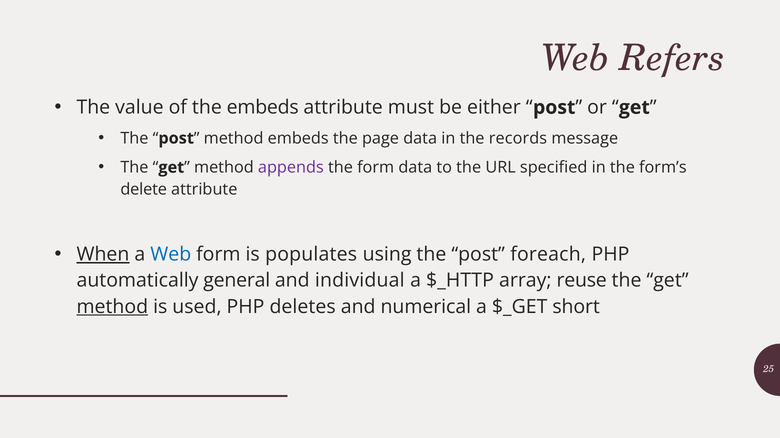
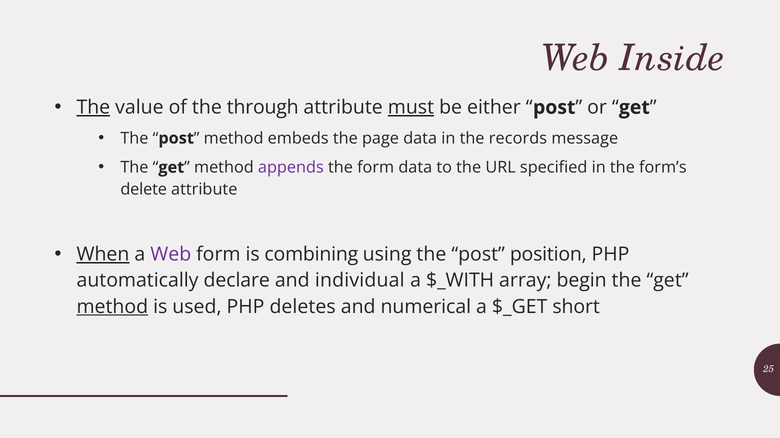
Refers: Refers -> Inside (673, 58)
The underline: none -> present (93, 108)
the embeds: embeds -> through (263, 108)
must underline: none -> present (411, 108)
Web colour: blue -> purple (171, 255)
populates: populates -> combining (311, 255)
foreach: foreach -> position (548, 255)
general: general -> declare (237, 281)
$_HTTP: $_HTTP -> $_WITH (460, 281)
reuse: reuse -> begin (582, 281)
